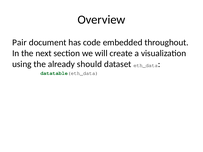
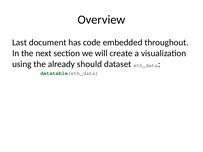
Pair: Pair -> Last (20, 43)
